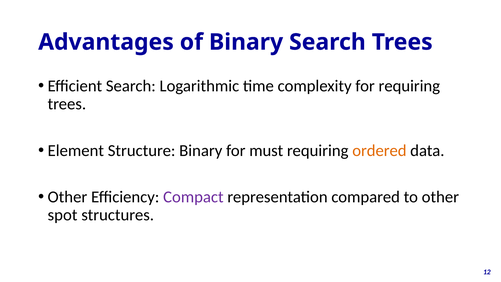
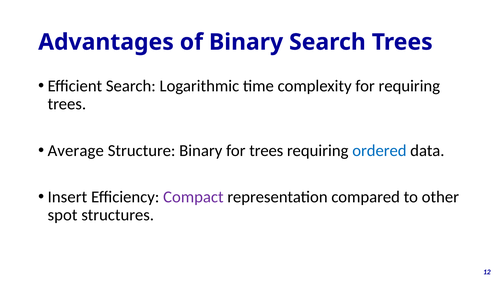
Element: Element -> Average (76, 150)
for must: must -> trees (266, 150)
ordered colour: orange -> blue (379, 150)
Other: Other -> Insert (67, 197)
